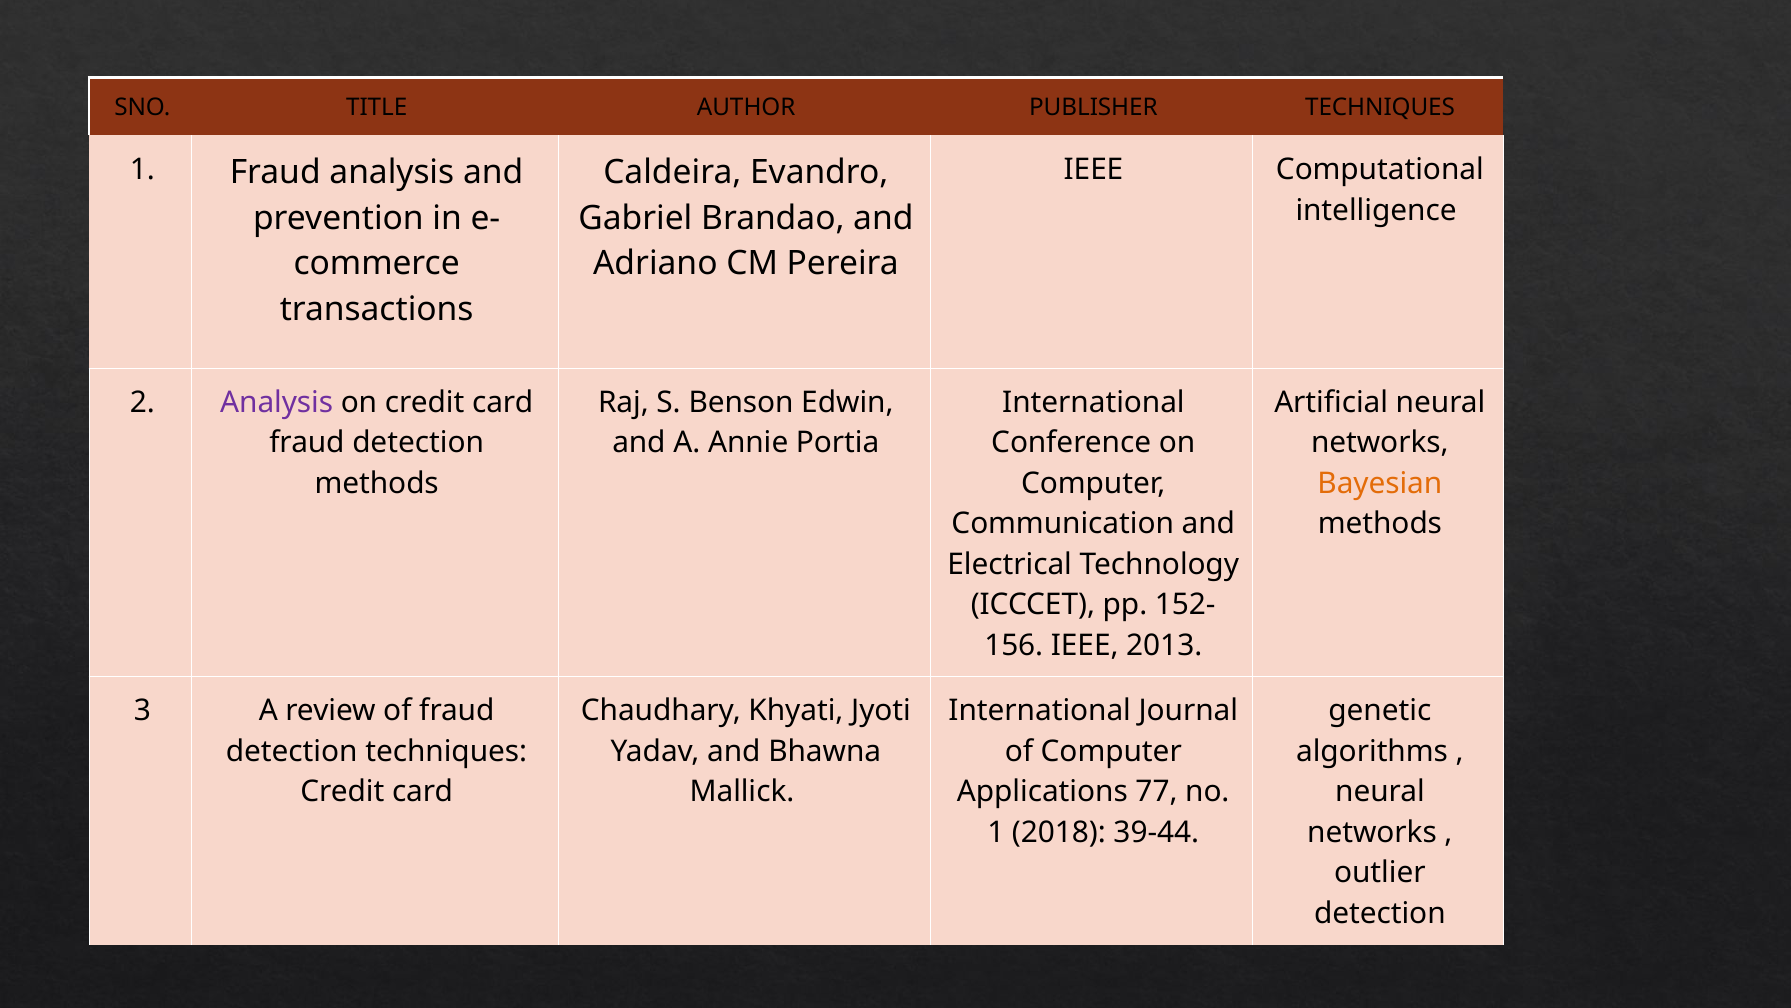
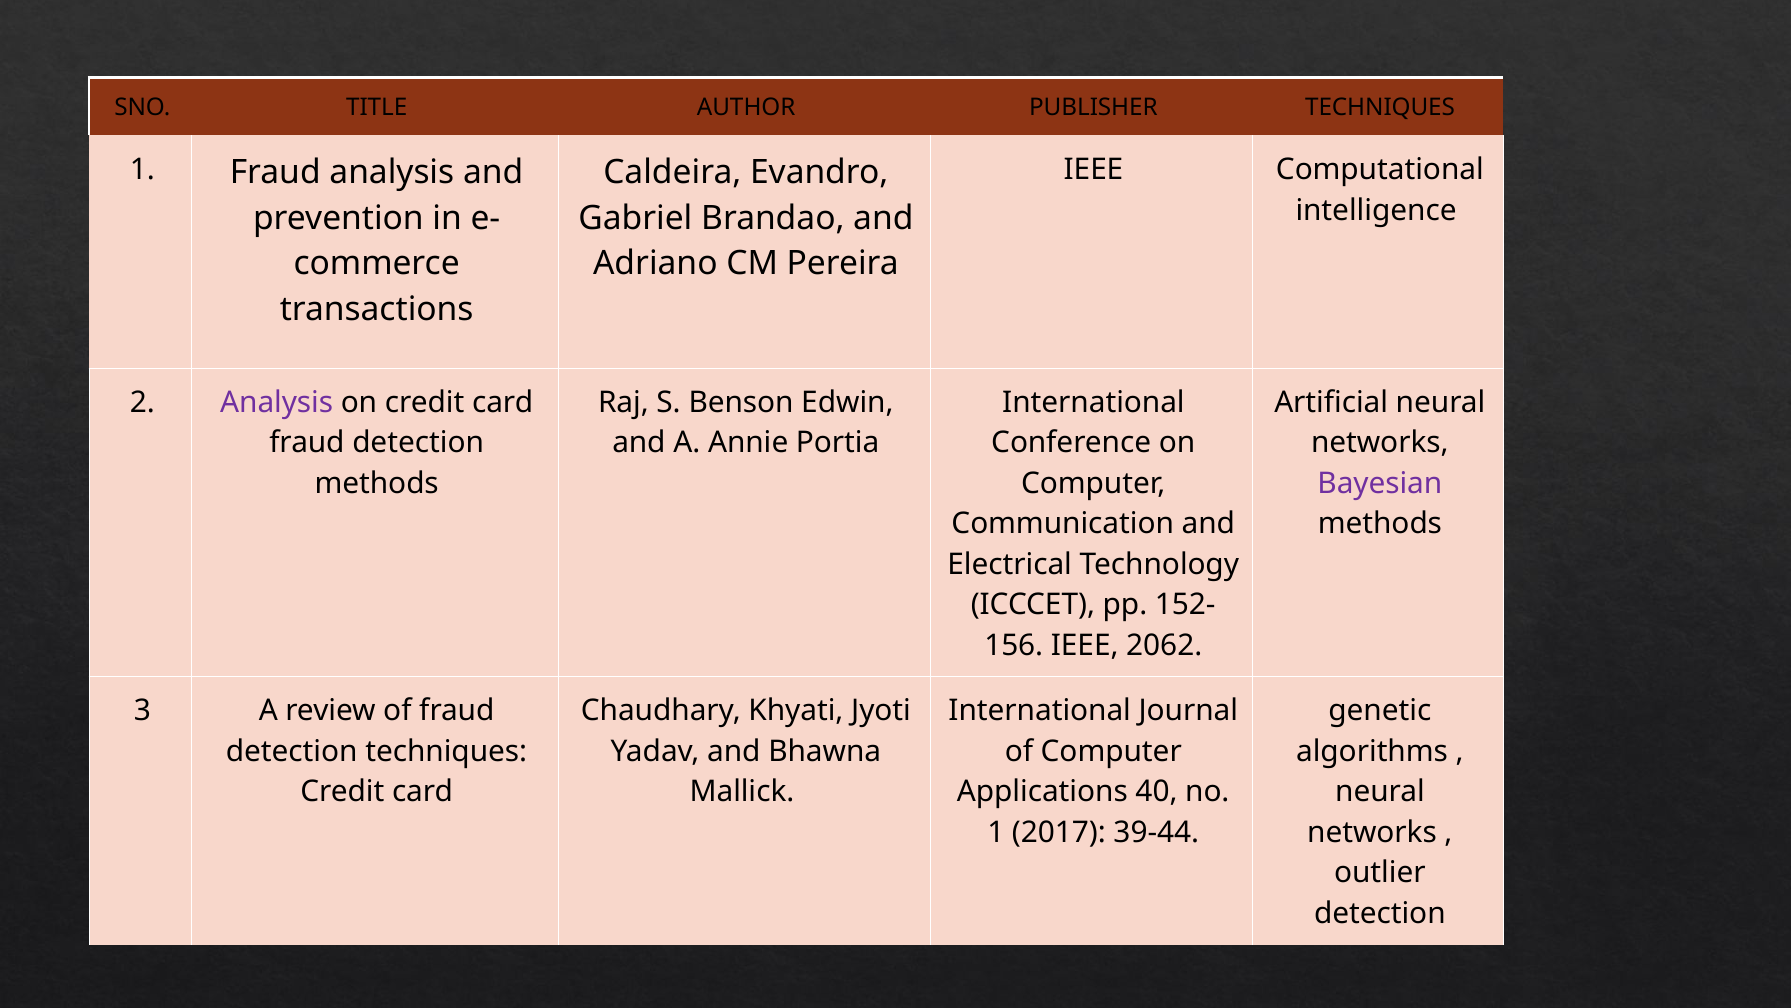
Bayesian colour: orange -> purple (1380, 483)
2013: 2013 -> 2062 (1164, 645)
77: 77 -> 40 (1157, 792)
2018: 2018 -> 2017 (1059, 832)
